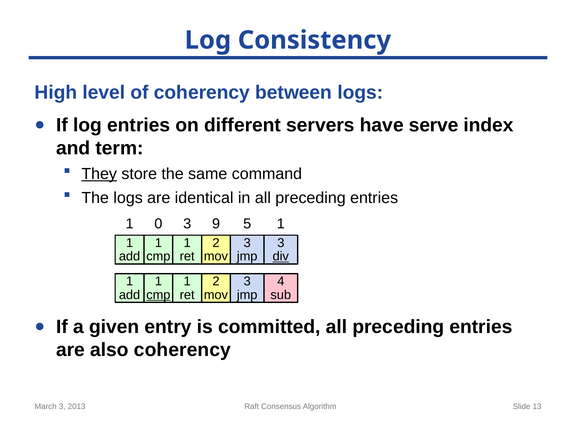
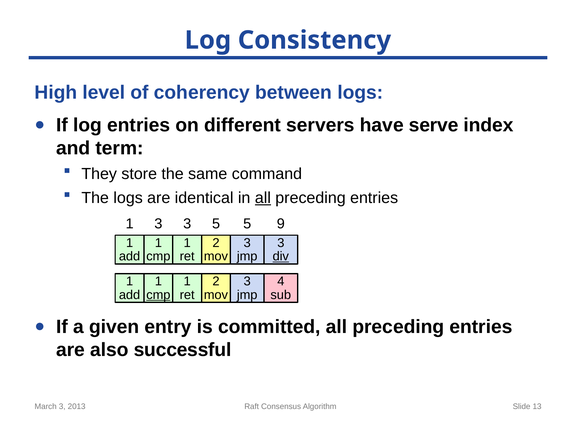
They underline: present -> none (99, 174)
all underline: none -> present (263, 198)
1 0: 0 -> 3 (158, 224)
3 9: 9 -> 5 (216, 224)
5 1: 1 -> 9 (281, 224)
also coherency: coherency -> successful (183, 350)
